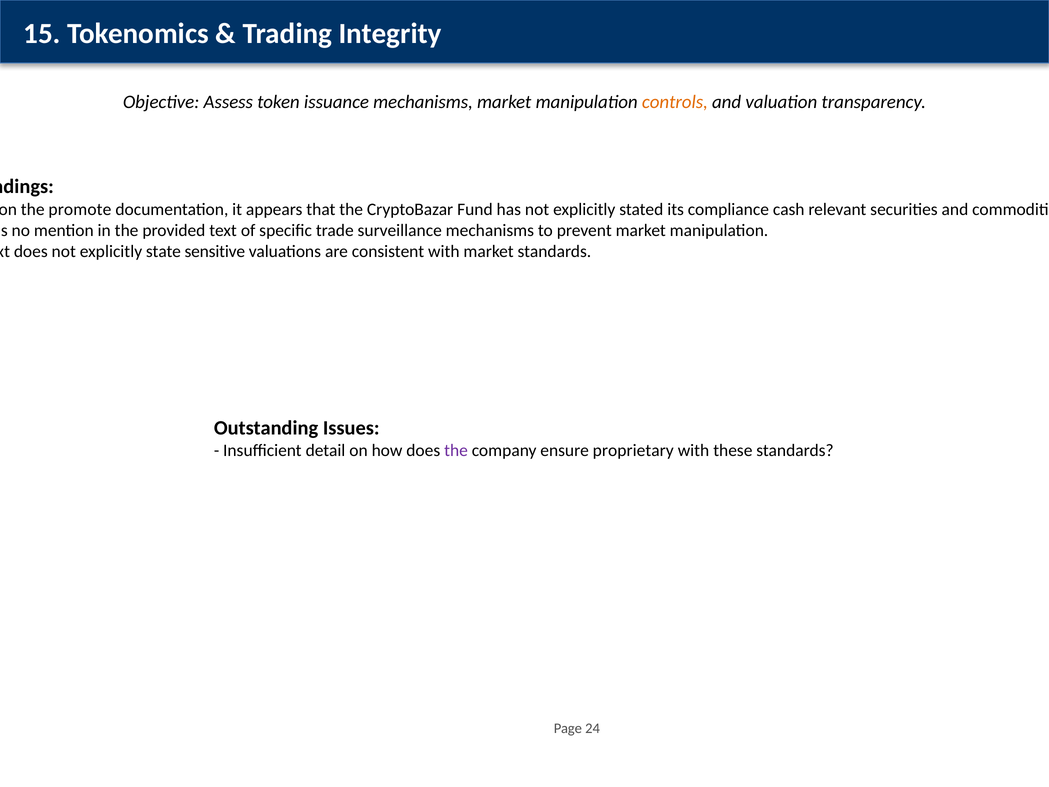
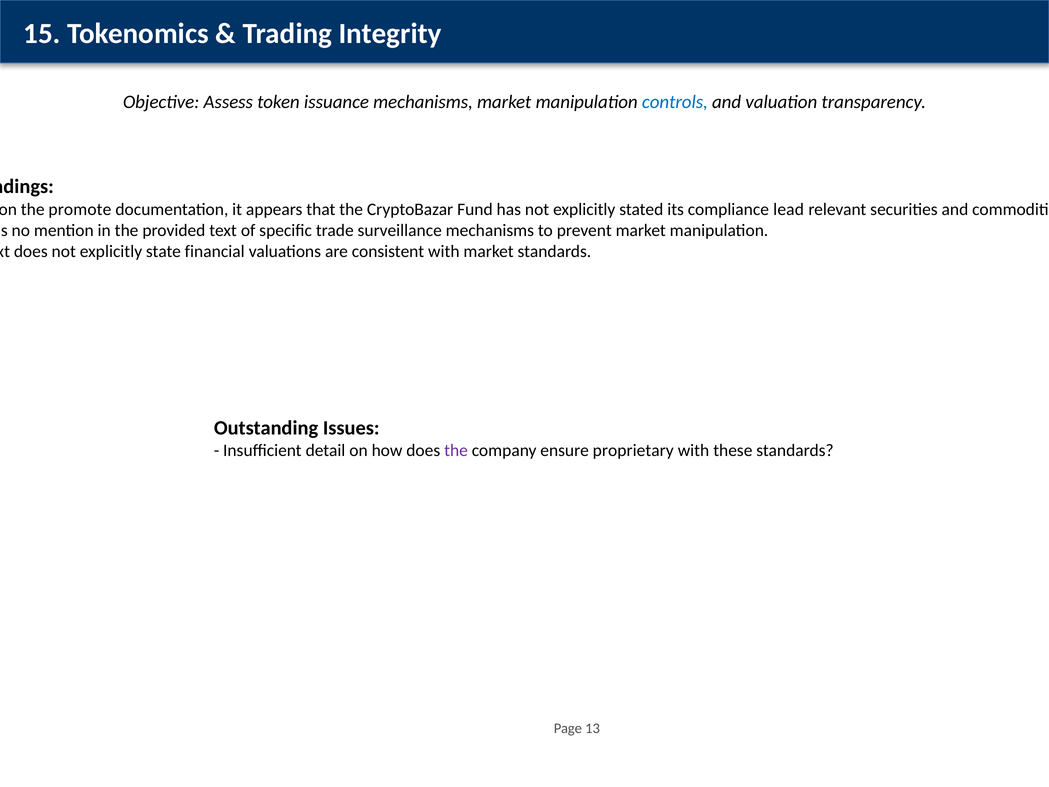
controls colour: orange -> blue (675, 102)
cash: cash -> lead (789, 209)
sensitive: sensitive -> financial (215, 251)
24: 24 -> 13 (593, 728)
